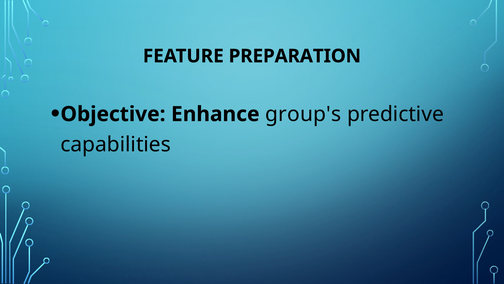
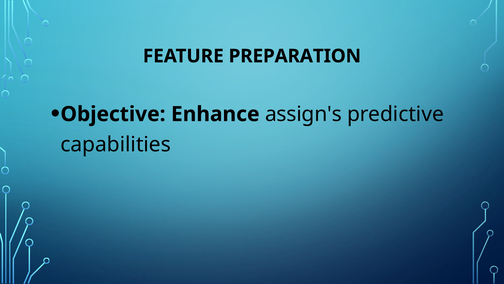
group's: group's -> assign's (303, 114)
